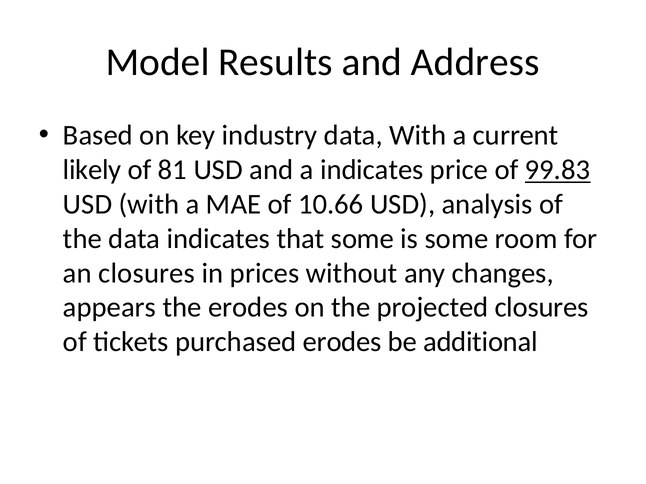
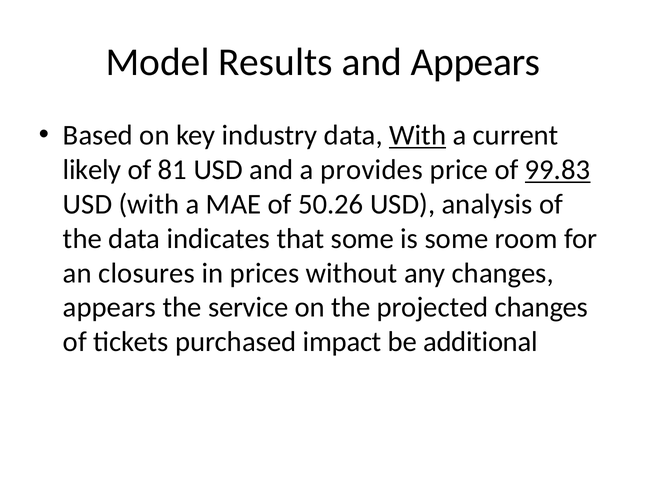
and Address: Address -> Appears (476, 63)
With underline: none -> present (418, 136)
a indicates: indicates -> provides (372, 170)
10.66: 10.66 -> 50.26 (331, 204)
the erodes: erodes -> service (248, 308)
projected closures: closures -> changes (541, 308)
purchased erodes: erodes -> impact (342, 342)
